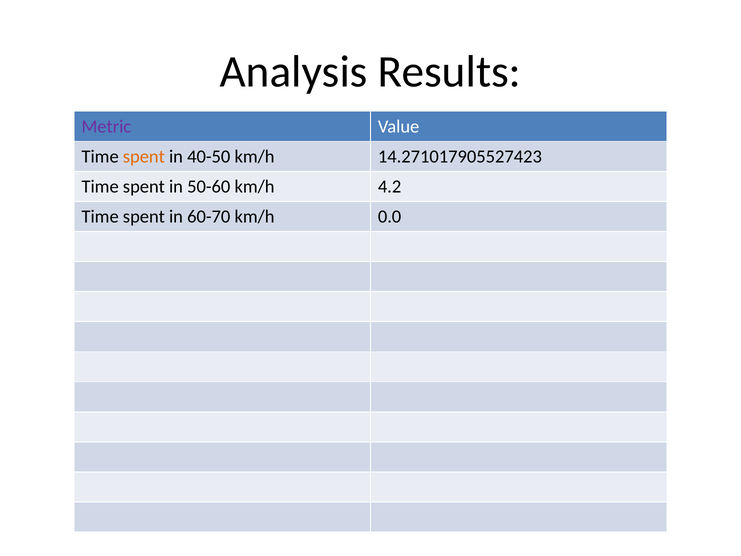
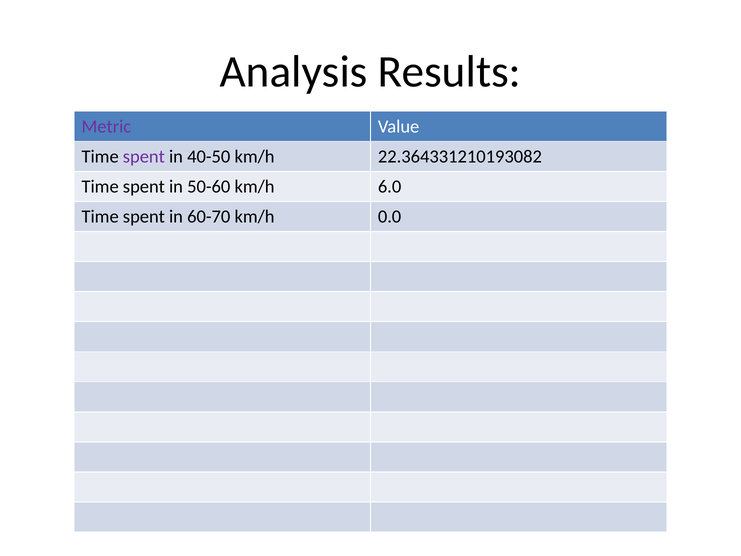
spent colour: orange -> purple (144, 156)
14.271017905527423: 14.271017905527423 -> 22.364331210193082 (460, 156)
4.2: 4.2 -> 6.0 (390, 186)
